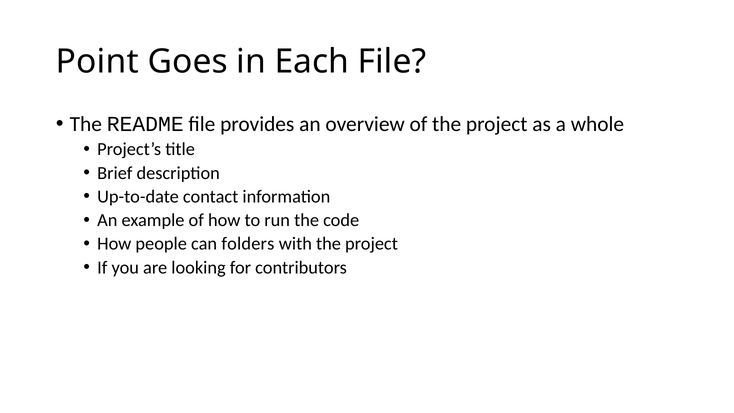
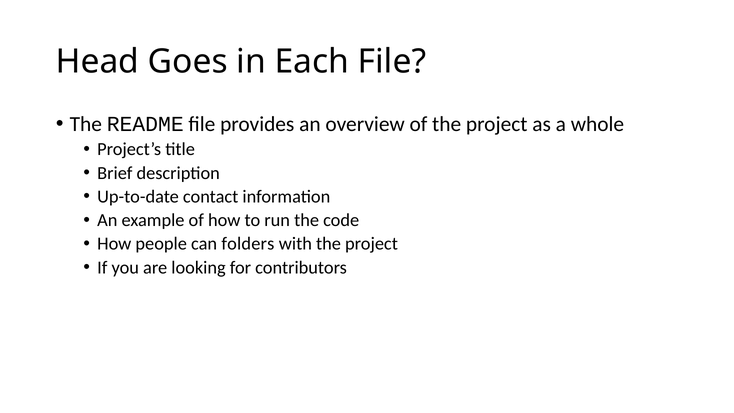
Point: Point -> Head (98, 62)
